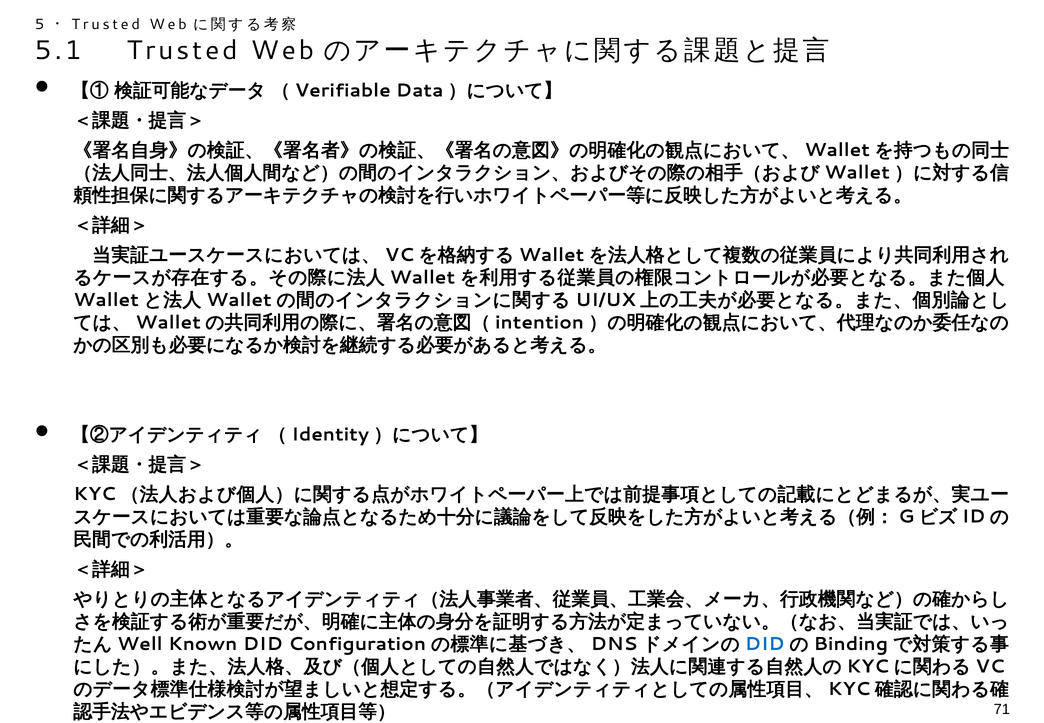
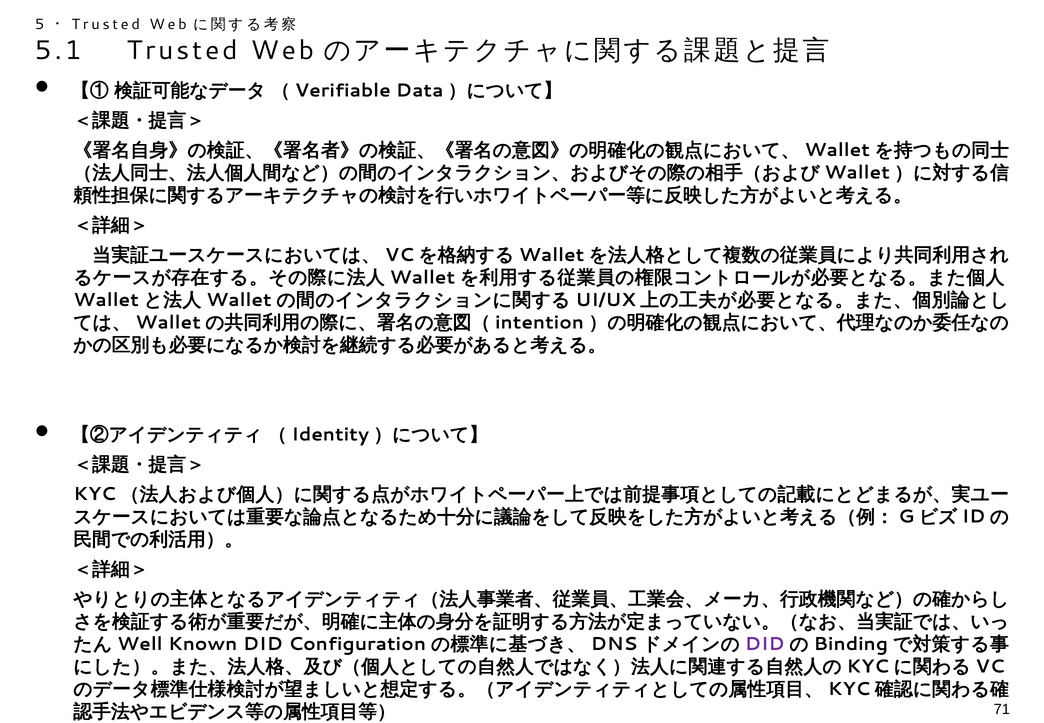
DID colour: blue -> purple (765, 644)
